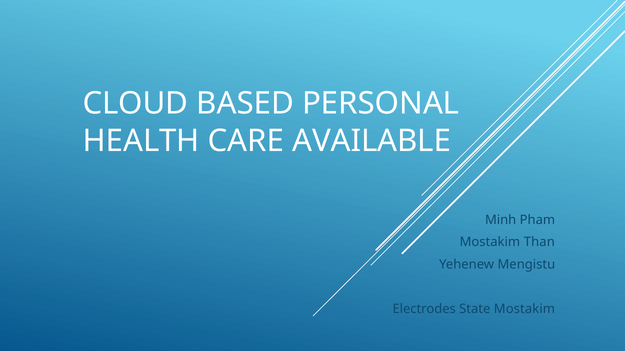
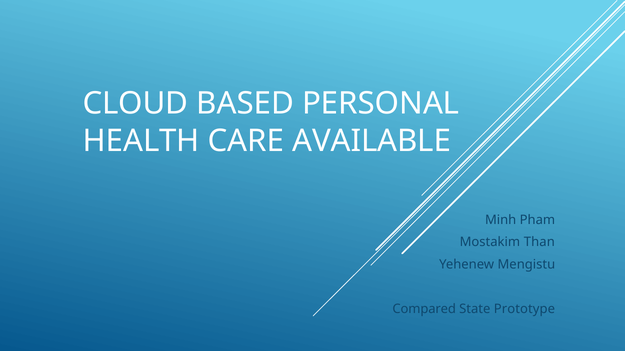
Electrodes: Electrodes -> Compared (424, 309)
State Mostakim: Mostakim -> Prototype (524, 309)
